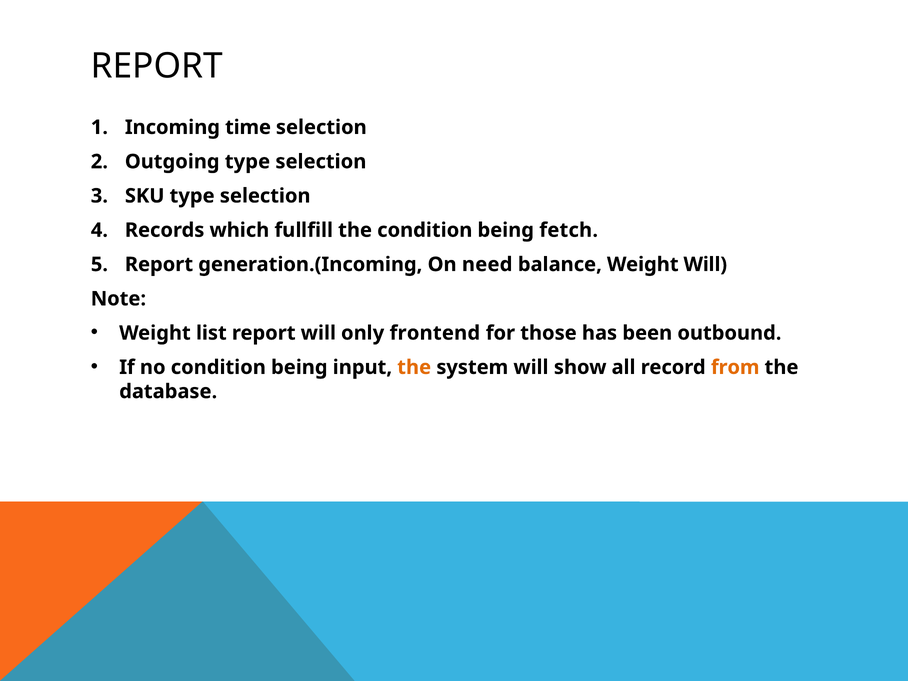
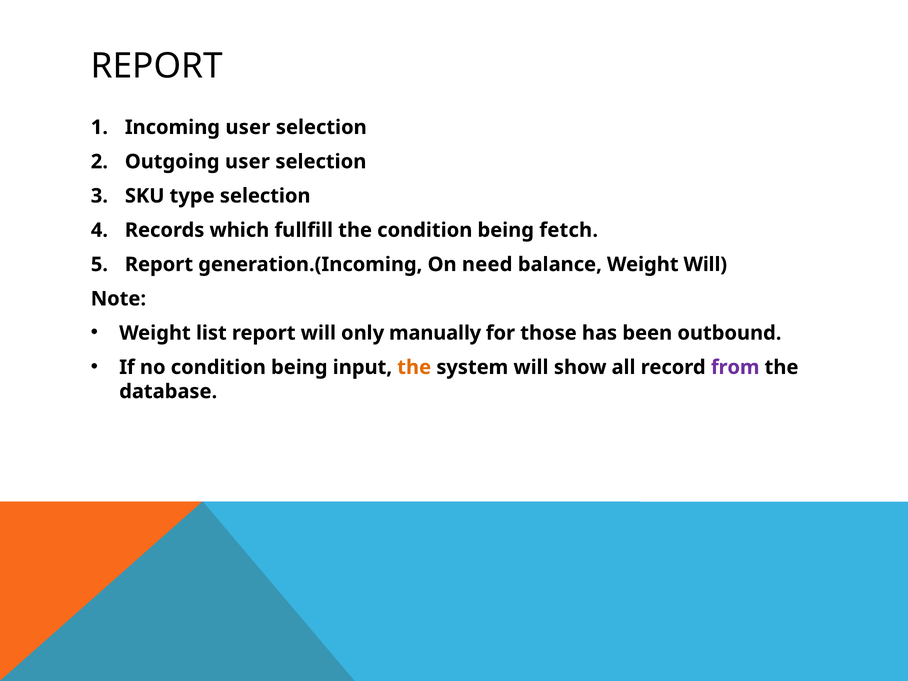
Incoming time: time -> user (248, 127)
Outgoing type: type -> user (247, 162)
frontend: frontend -> manually (435, 333)
from colour: orange -> purple (735, 367)
